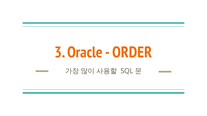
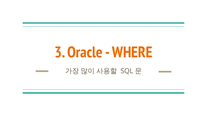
ORDER: ORDER -> WHERE (132, 52)
